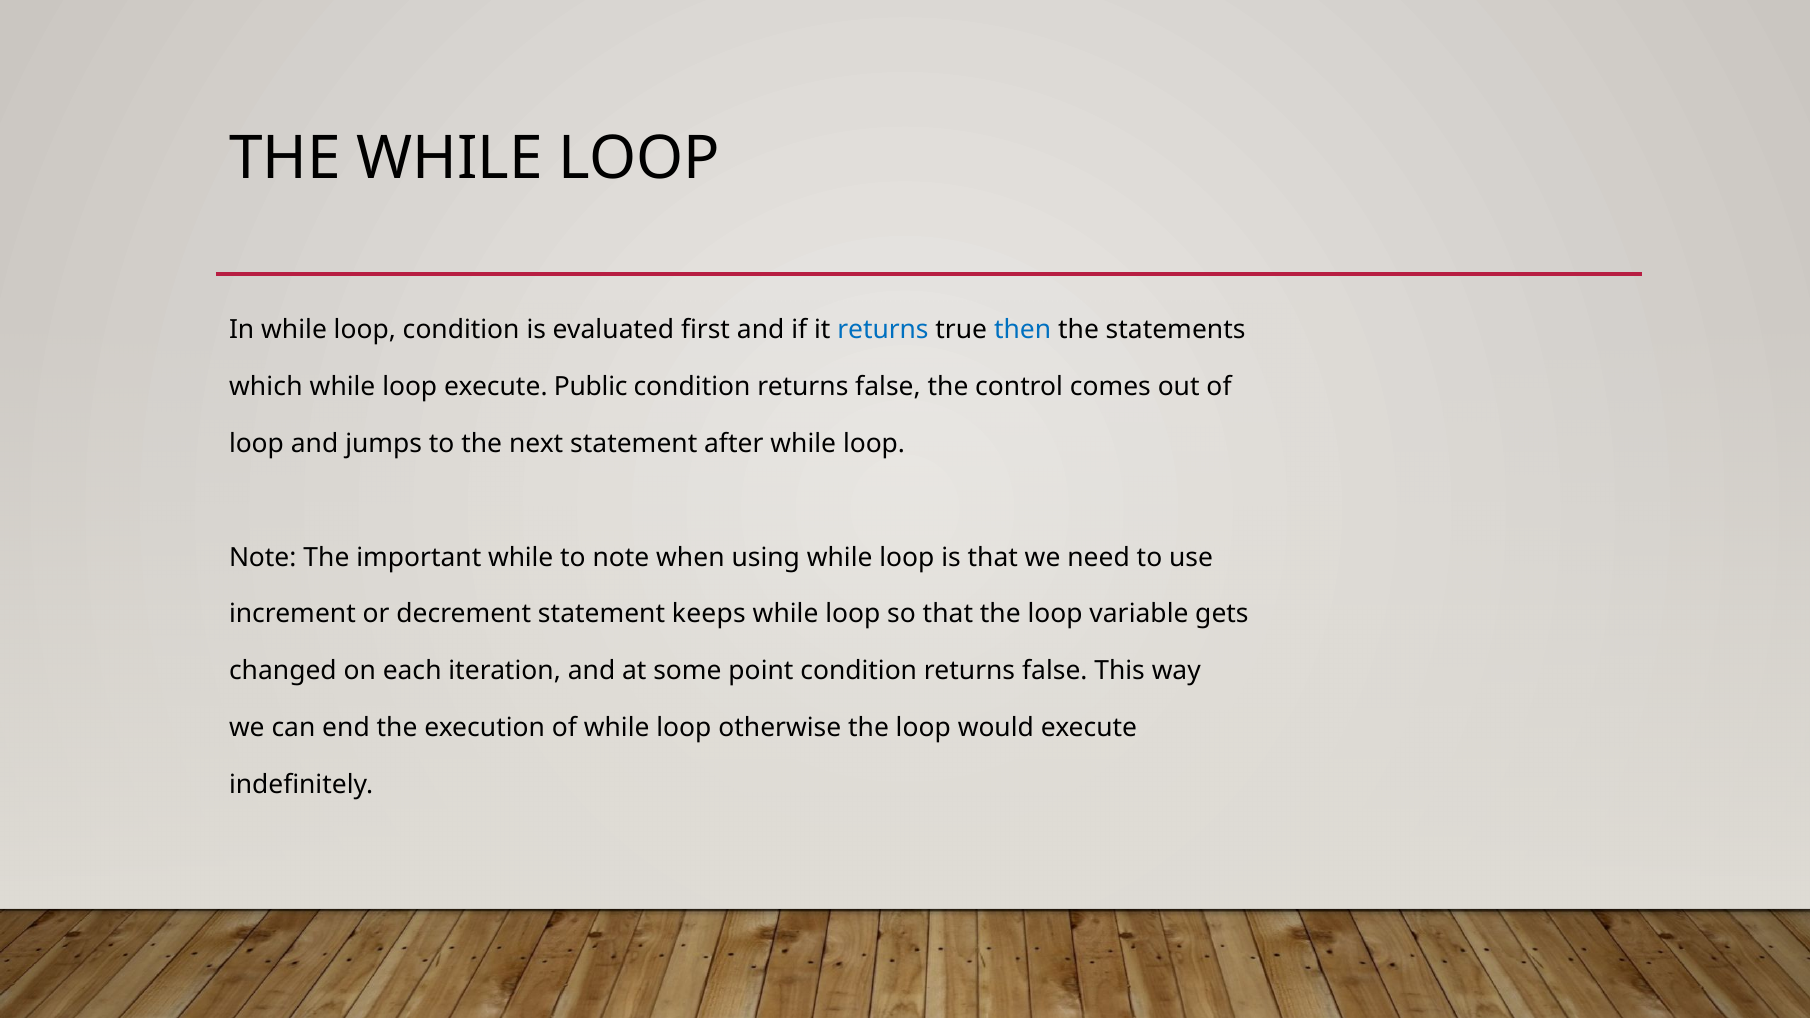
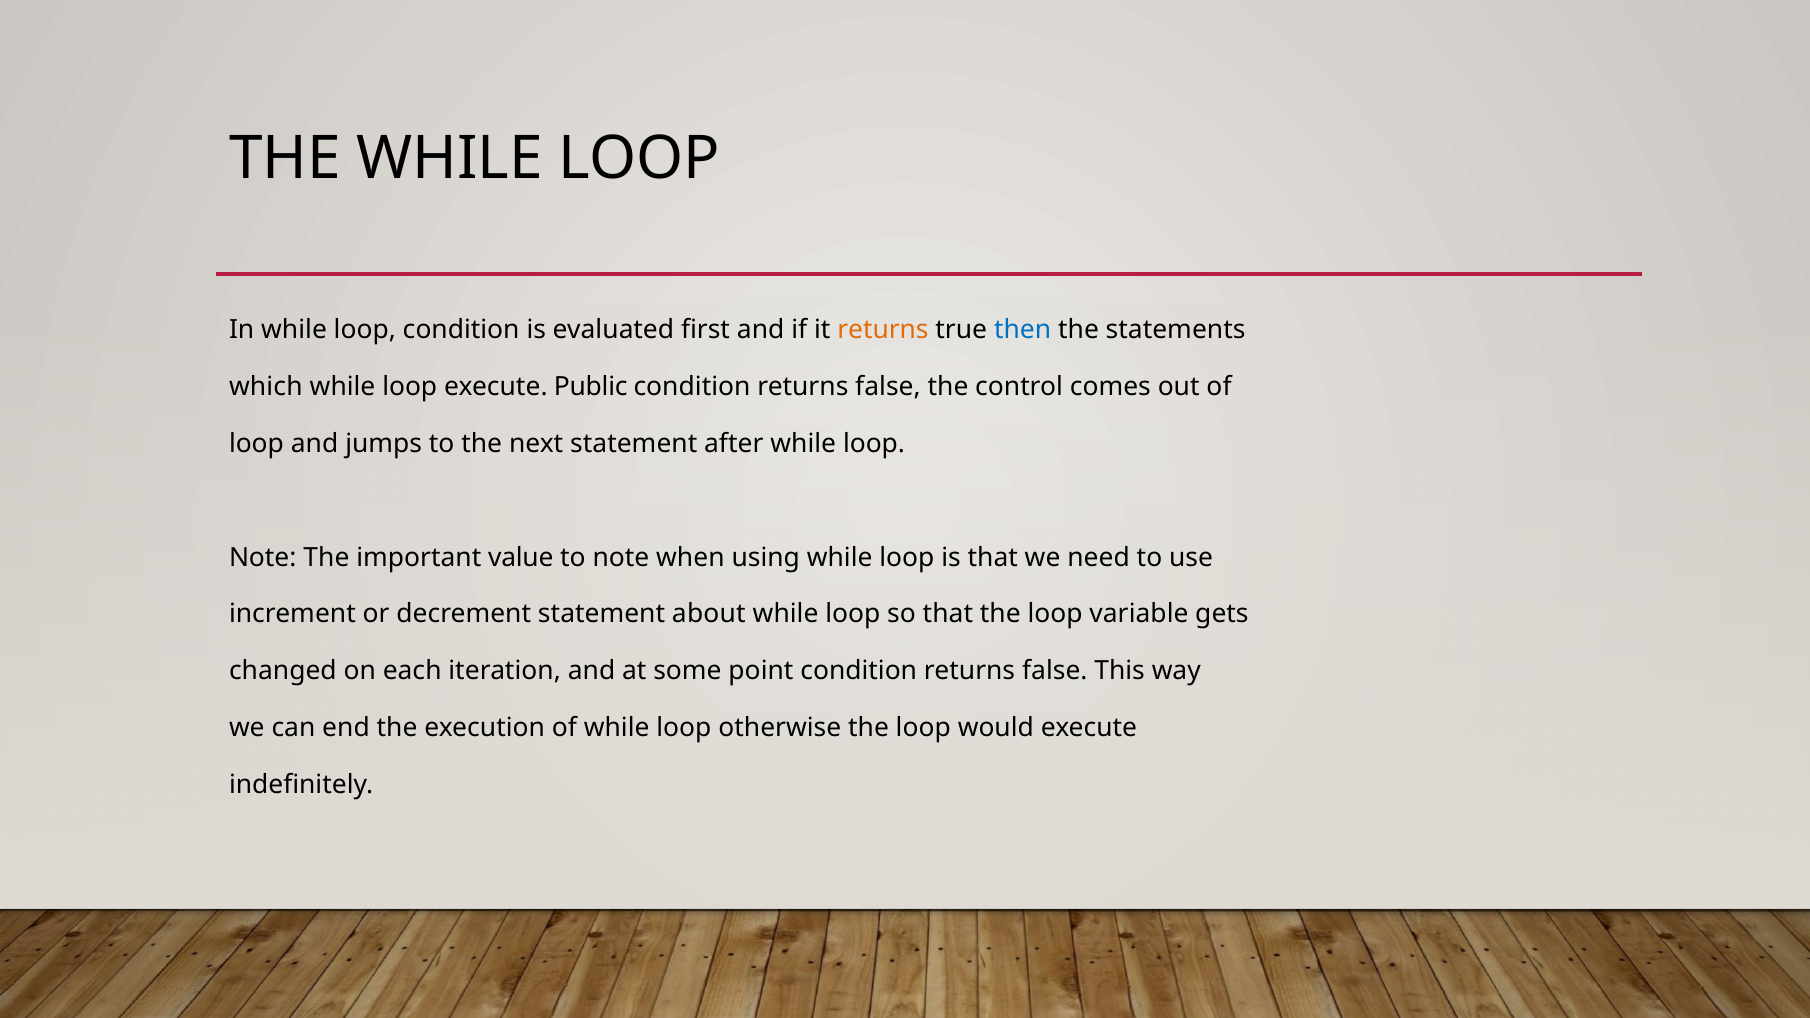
returns colour: blue -> orange (883, 330)
important while: while -> value (521, 557)
keeps: keeps -> about (709, 614)
